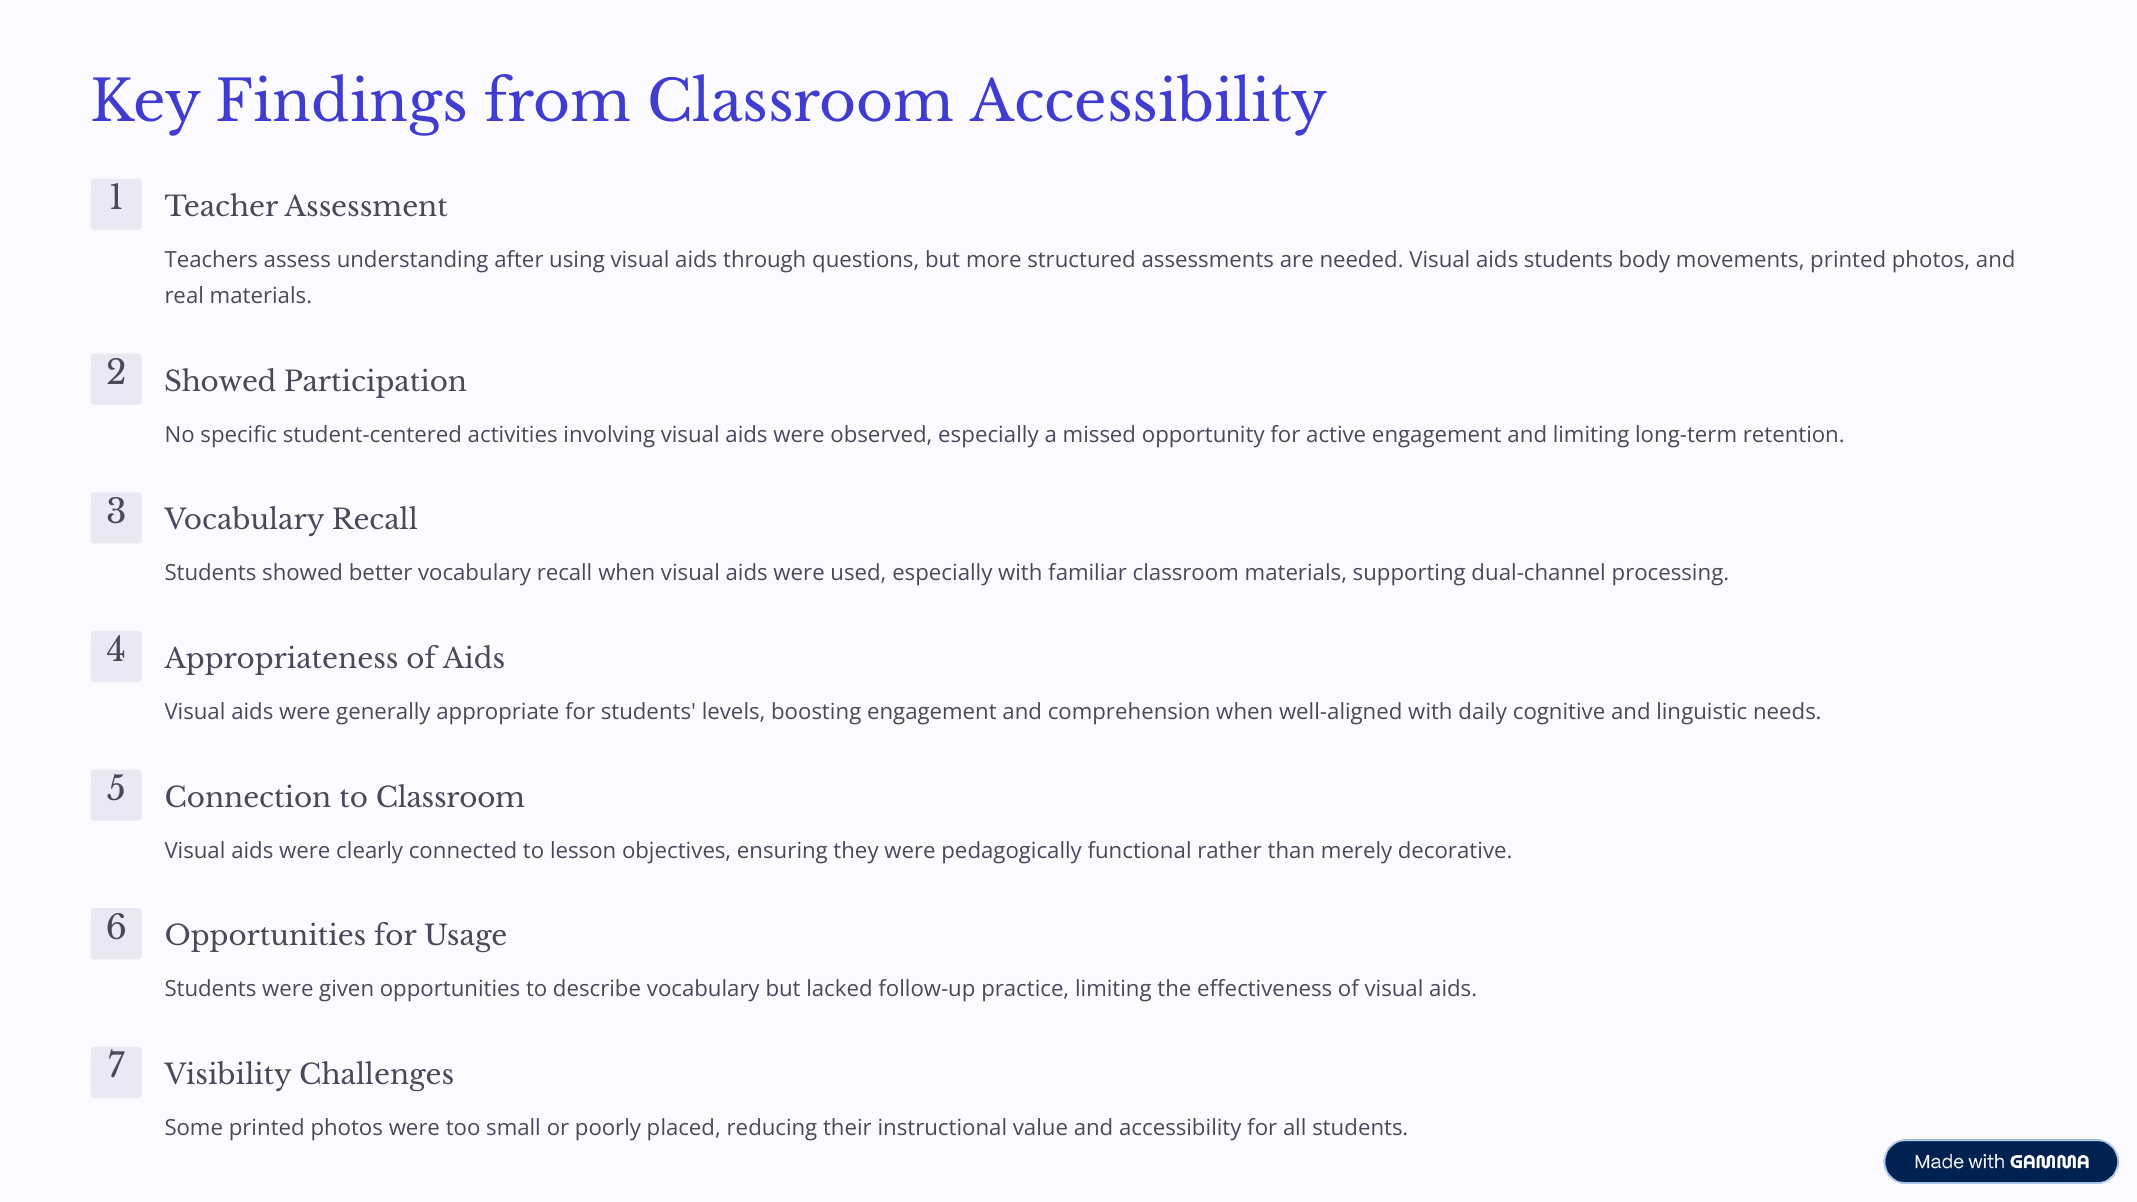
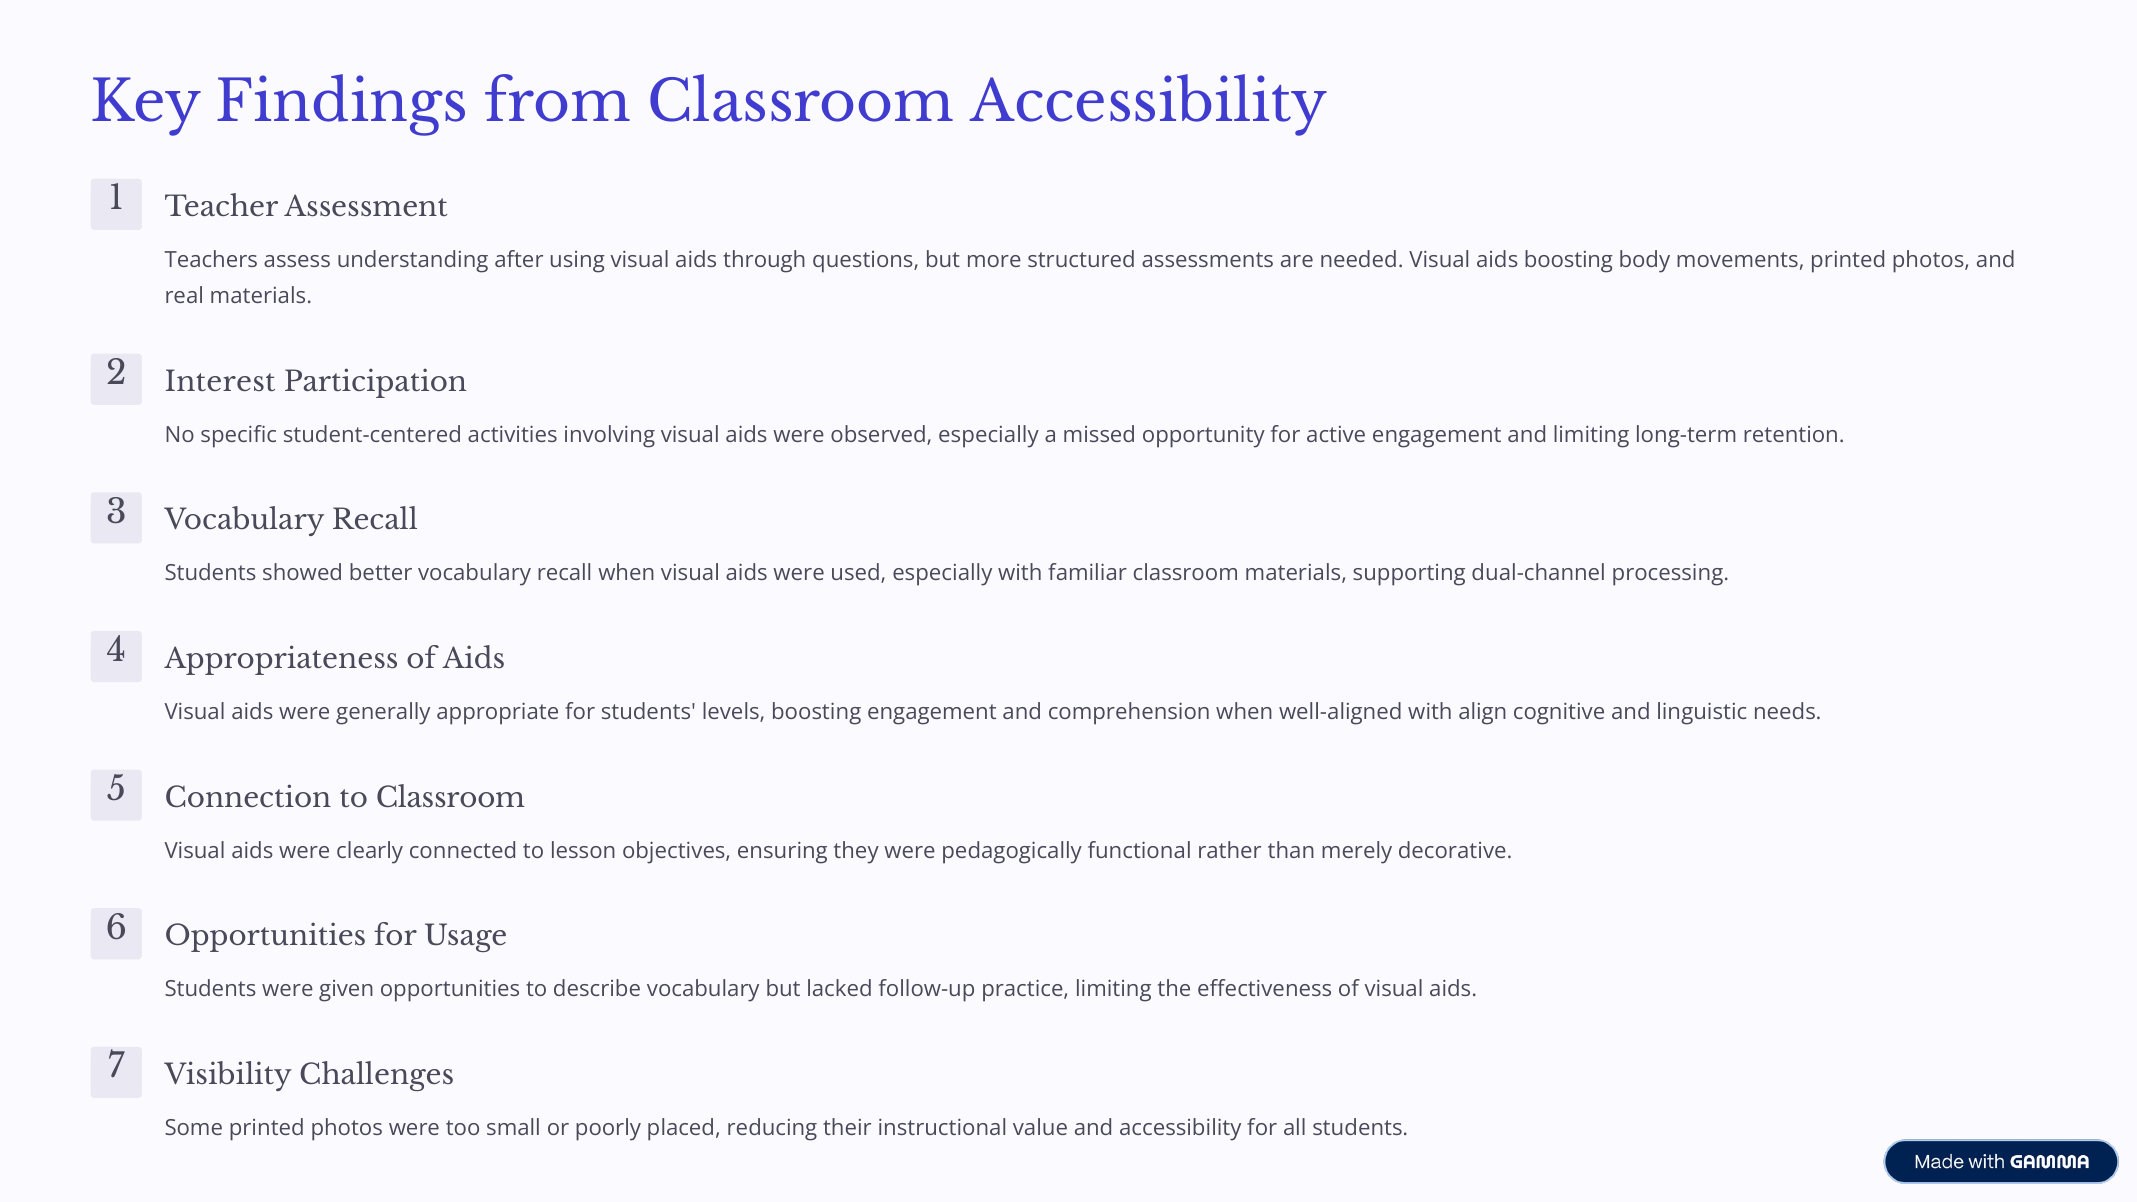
aids students: students -> boosting (1568, 260)
2 Showed: Showed -> Interest (220, 382)
daily: daily -> align (1483, 712)
